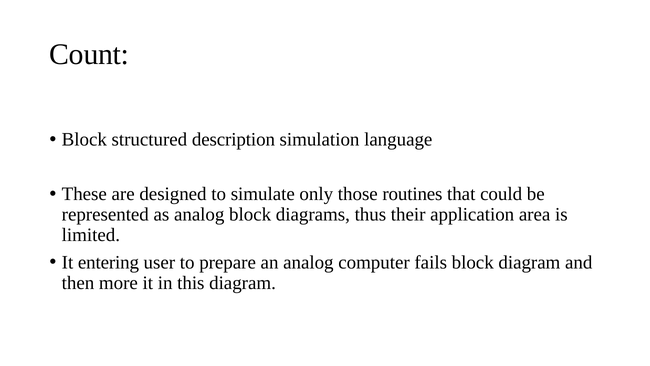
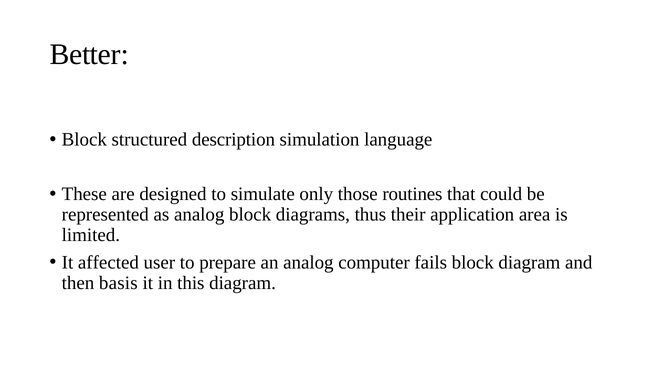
Count: Count -> Better (89, 55)
entering: entering -> affected (108, 262)
more: more -> basis (118, 283)
